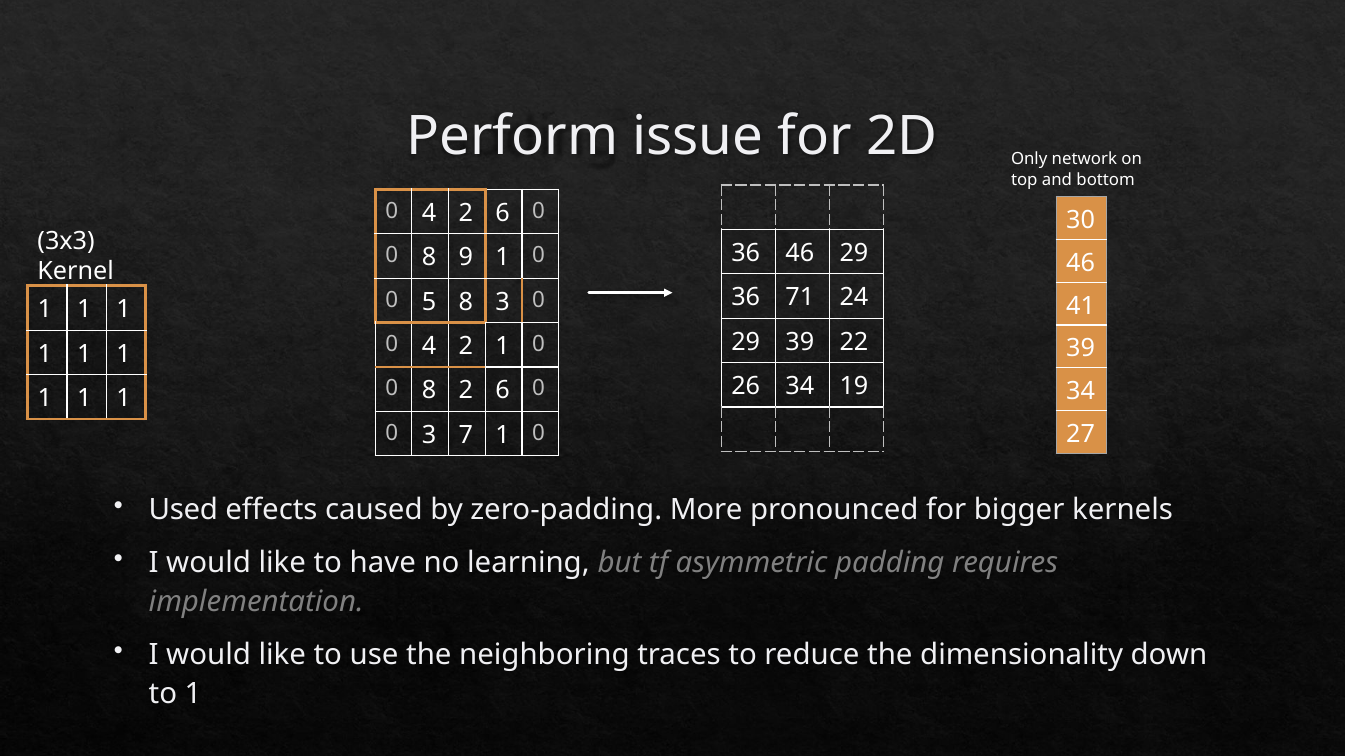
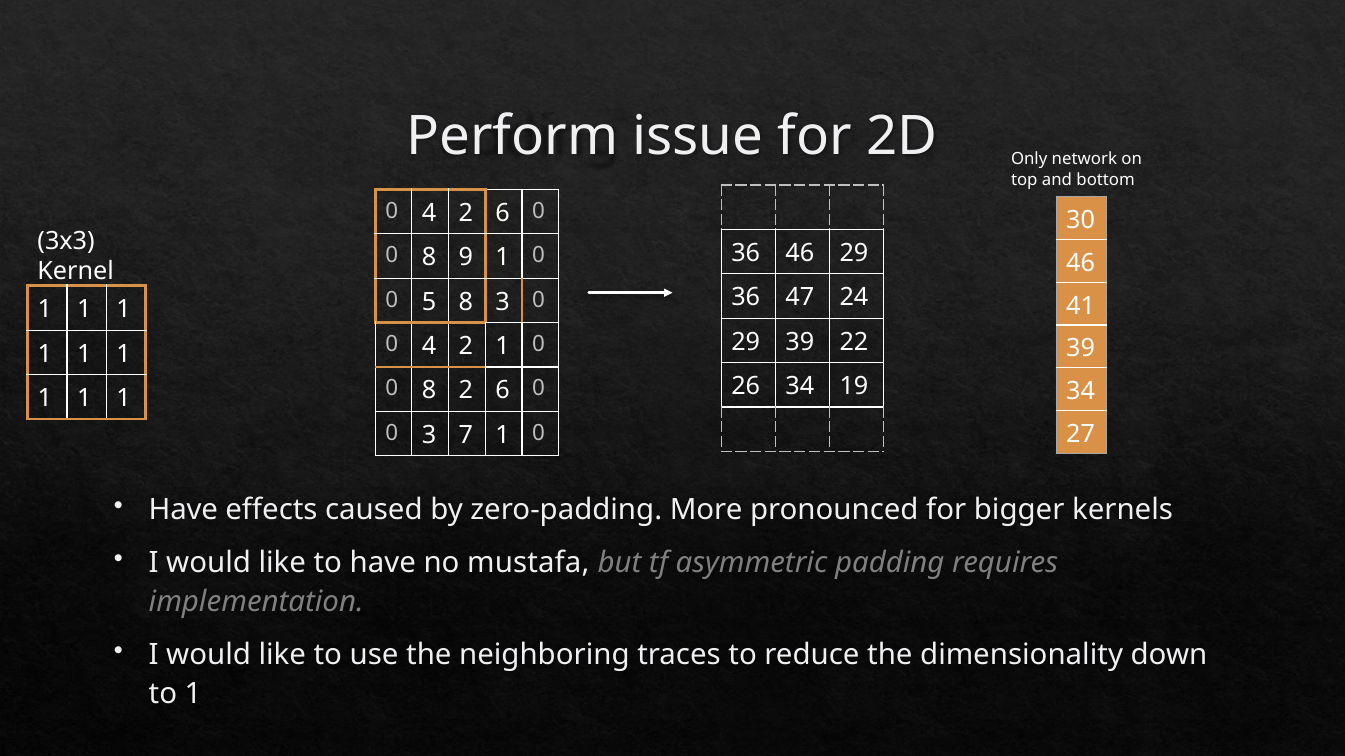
71: 71 -> 47 (800, 298)
Used: Used -> Have (183, 510)
learning: learning -> mustafa (528, 563)
